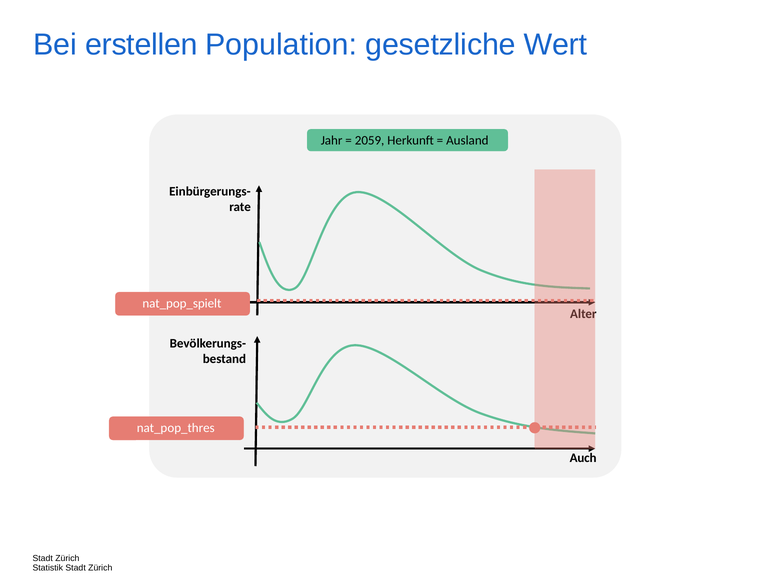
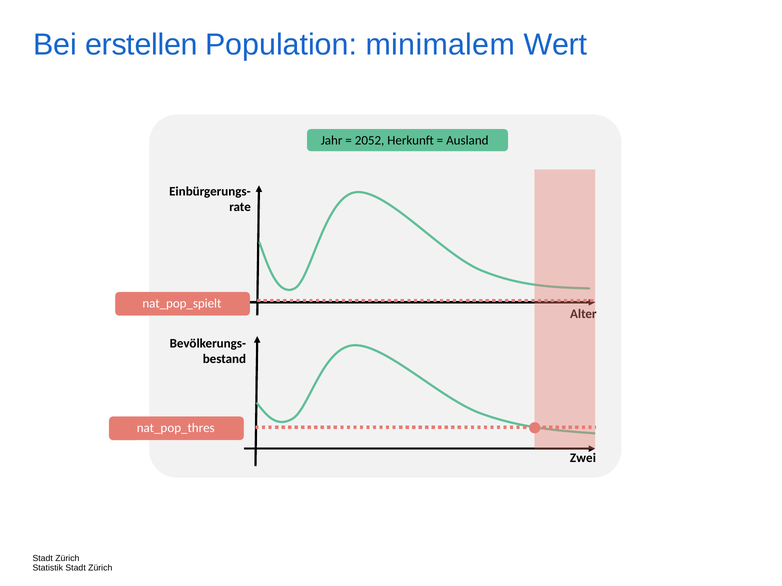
gesetzliche: gesetzliche -> minimalem (440, 45)
2059: 2059 -> 2052 (370, 140)
Auch: Auch -> Zwei (583, 458)
